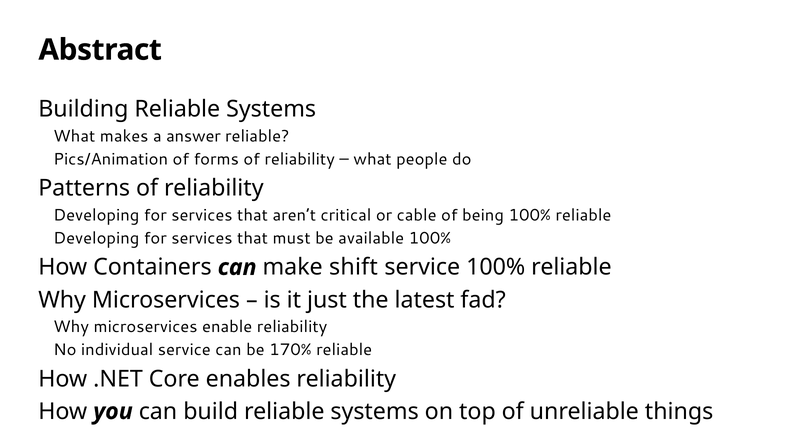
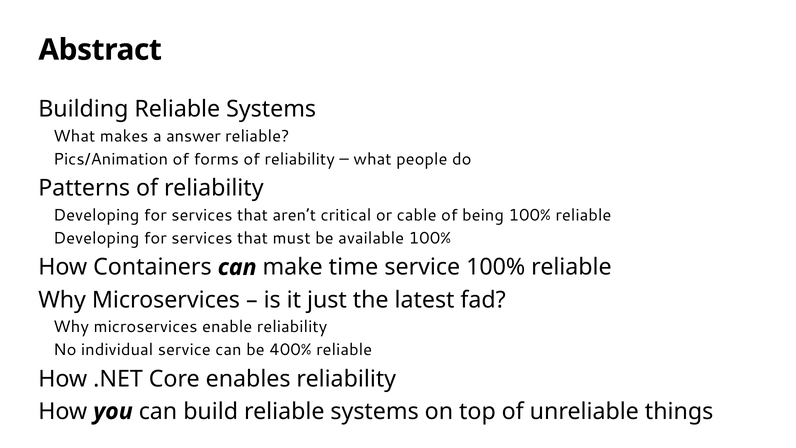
shift: shift -> time (354, 267)
170%: 170% -> 400% (290, 350)
